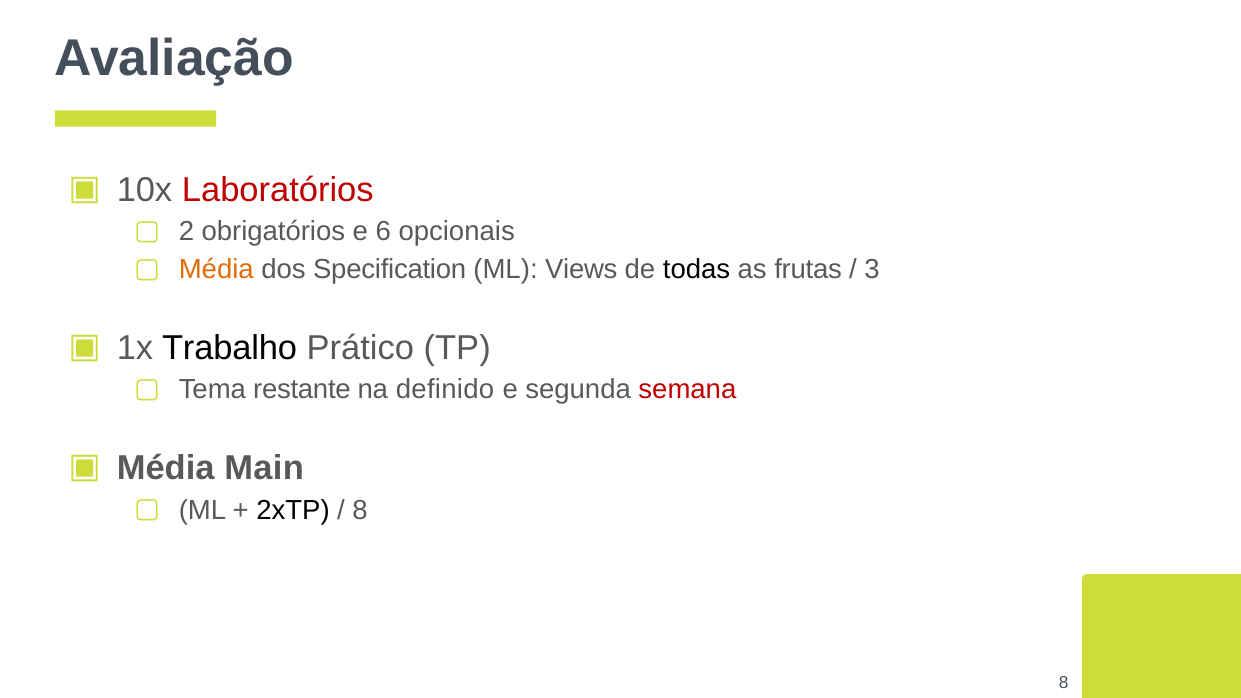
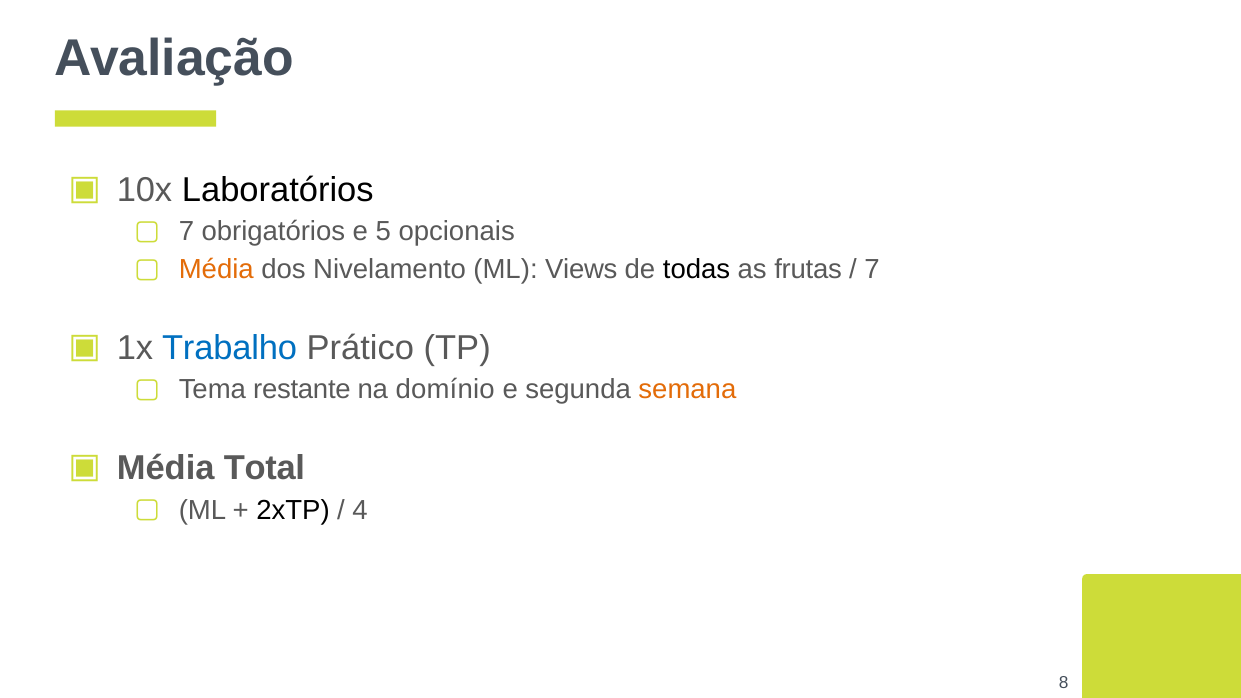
Laboratórios colour: red -> black (278, 190)
2: 2 -> 7 (186, 232)
6: 6 -> 5 (383, 232)
Specification: Specification -> Nivelamento (390, 270)
3: 3 -> 7 (872, 270)
Trabalho colour: black -> blue (230, 348)
definido: definido -> domínio (445, 390)
semana colour: red -> orange (687, 390)
Main: Main -> Total (264, 468)
8: 8 -> 4 (360, 510)
